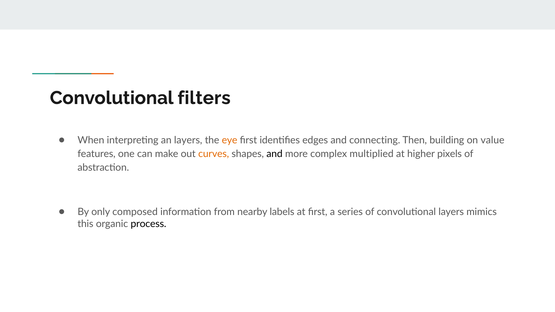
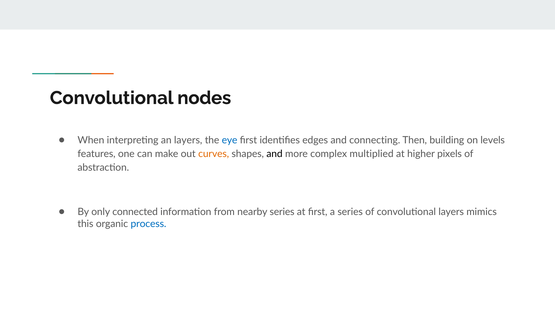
filters: filters -> nodes (204, 98)
eye colour: orange -> blue (230, 140)
value: value -> levels (493, 140)
composed: composed -> connected (135, 212)
nearby labels: labels -> series (282, 212)
process colour: black -> blue (148, 224)
